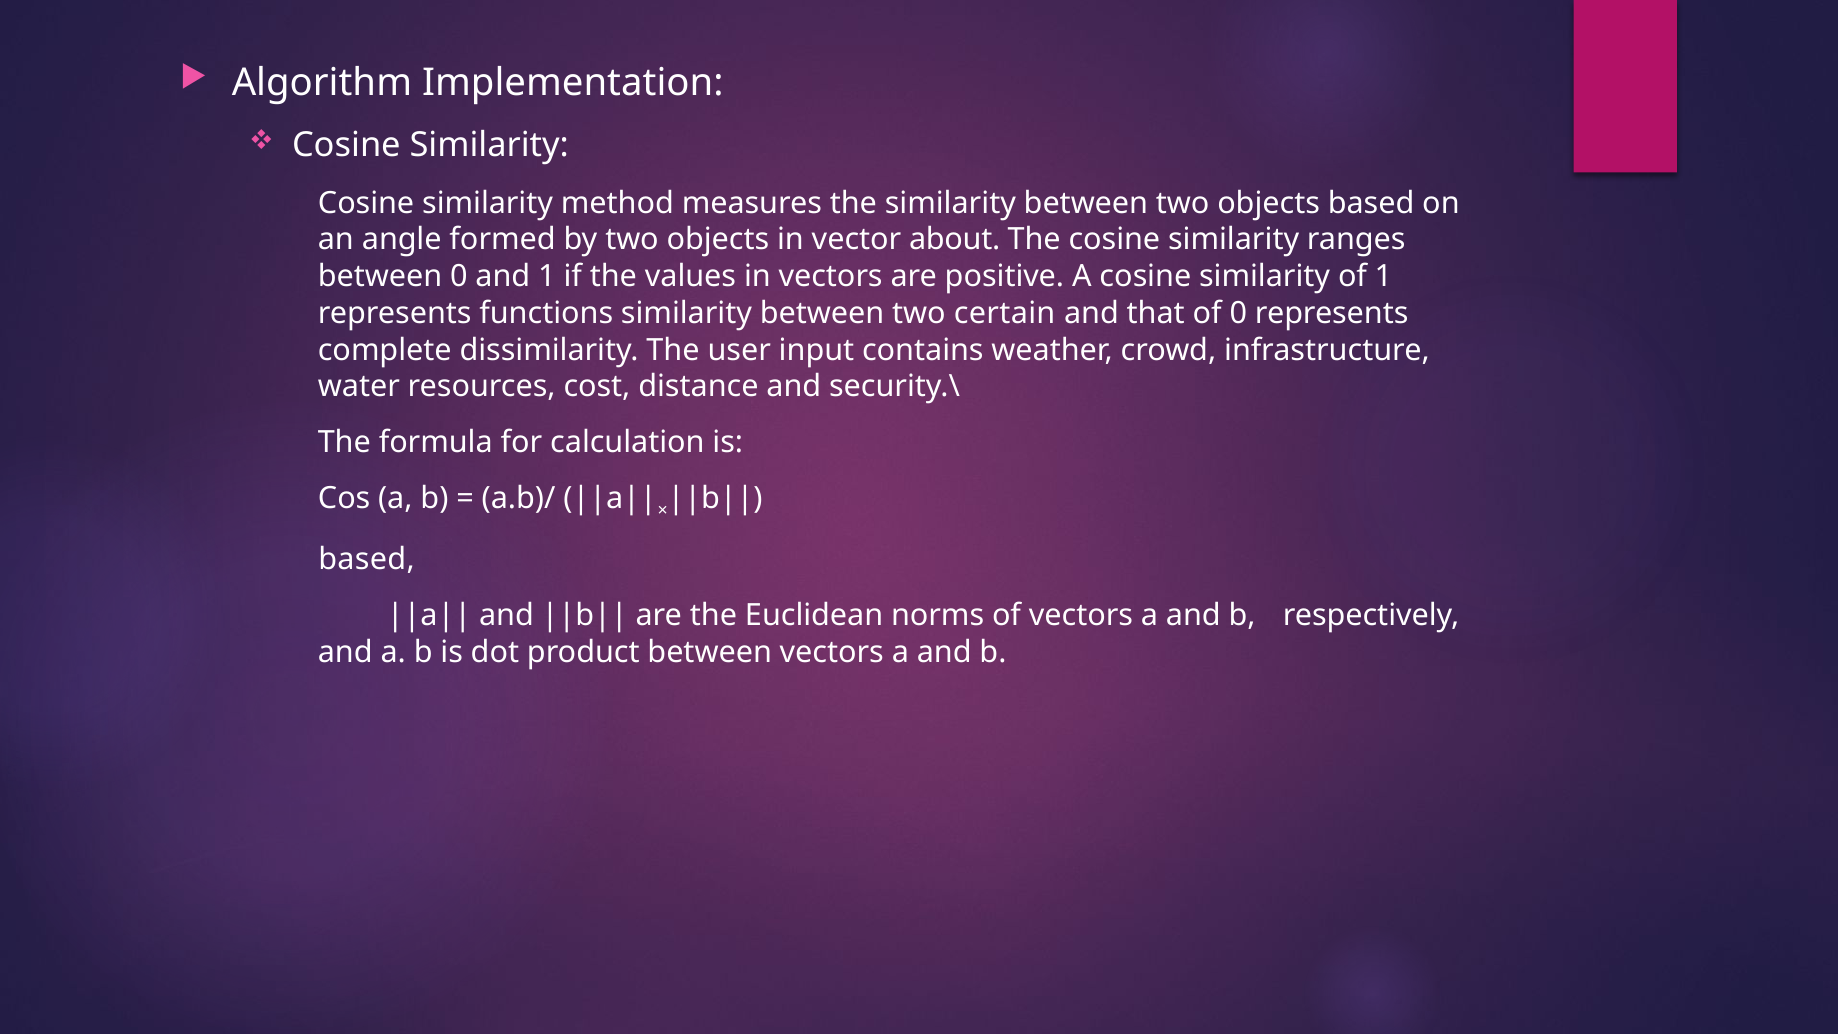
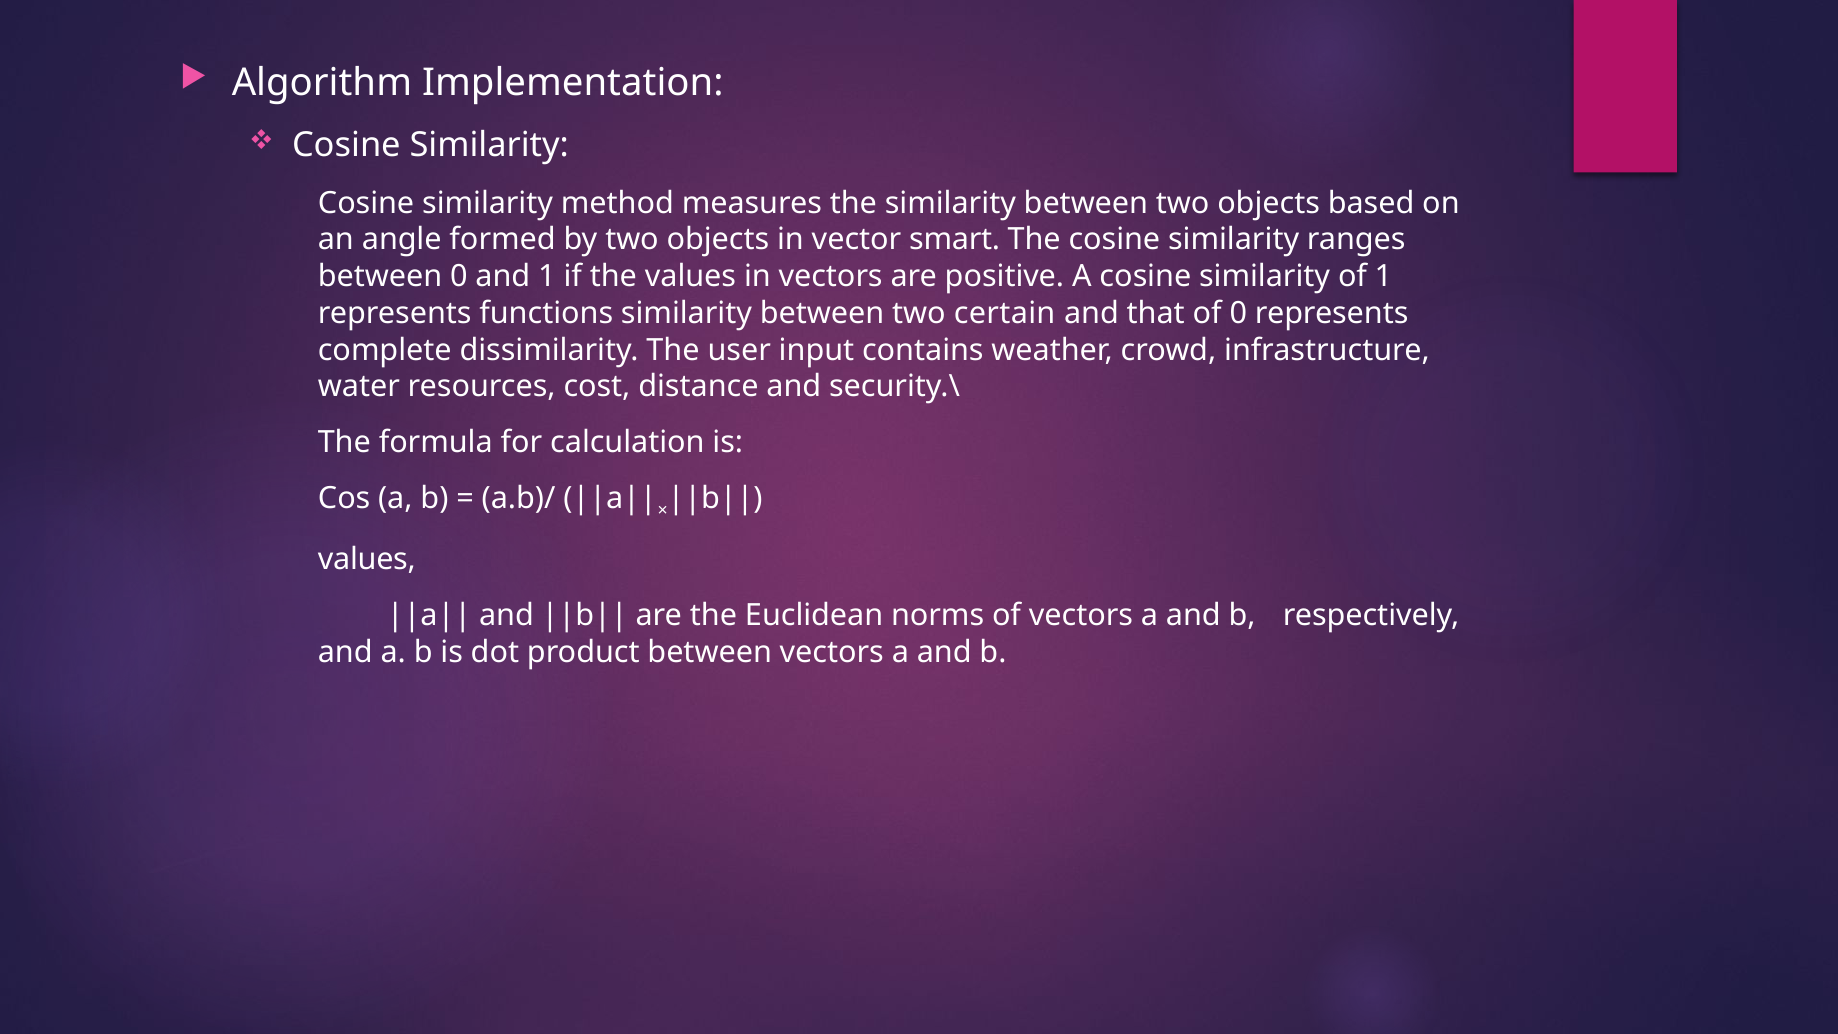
about: about -> smart (955, 240)
based: based -> values (367, 559)
